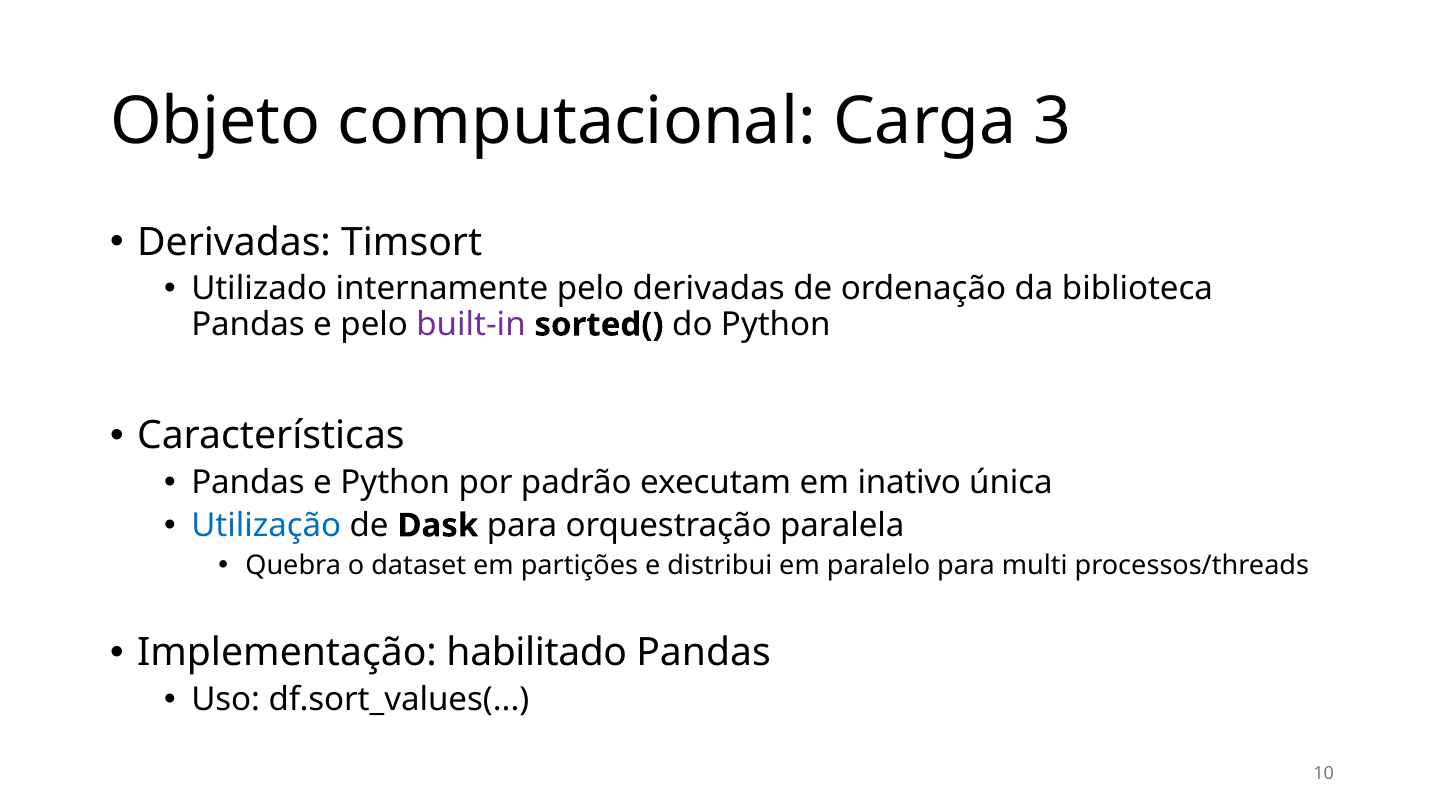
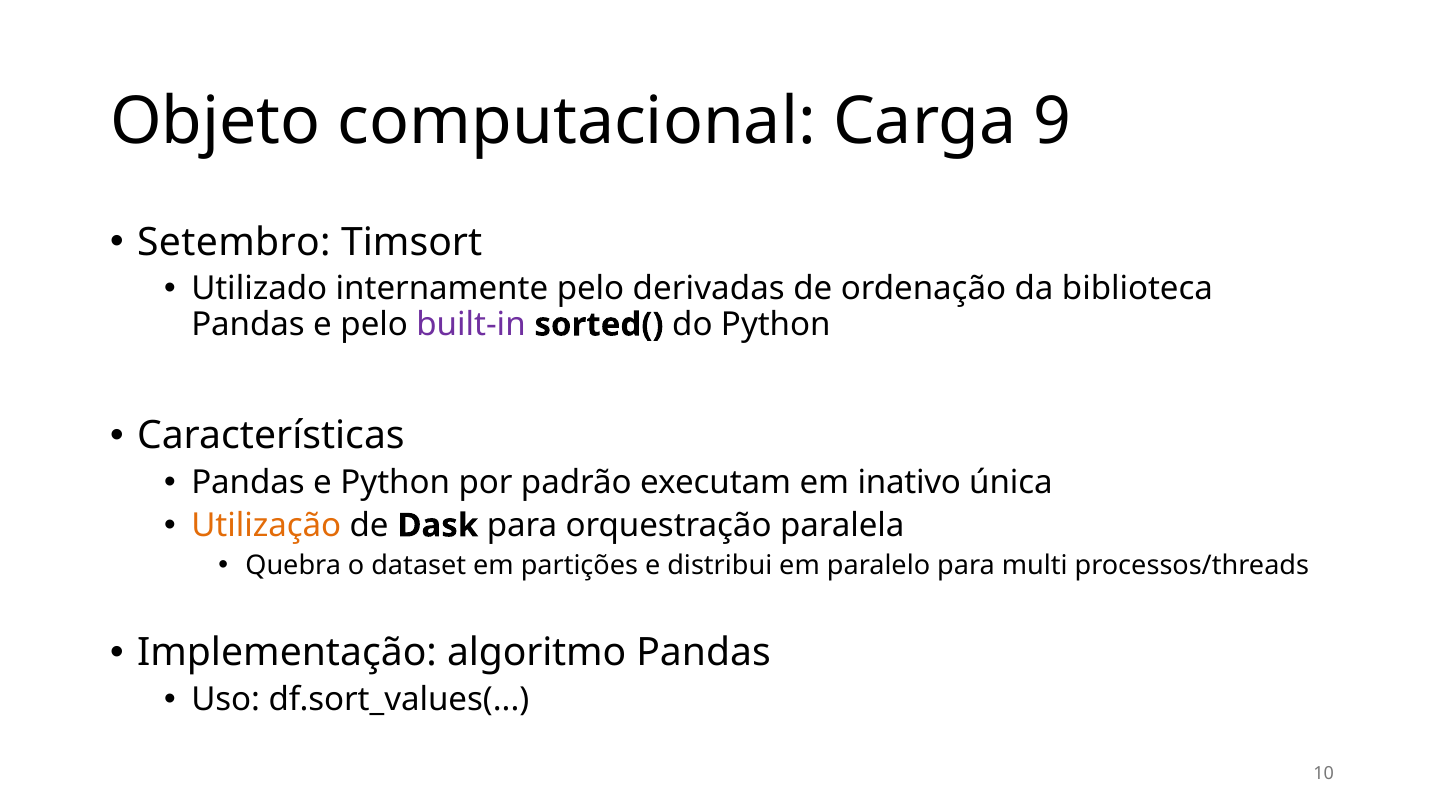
3: 3 -> 9 (1053, 121)
Derivadas: Derivadas -> Setembro (234, 242)
Utilização colour: blue -> orange (266, 526)
habilitado: habilitado -> algoritmo (537, 653)
